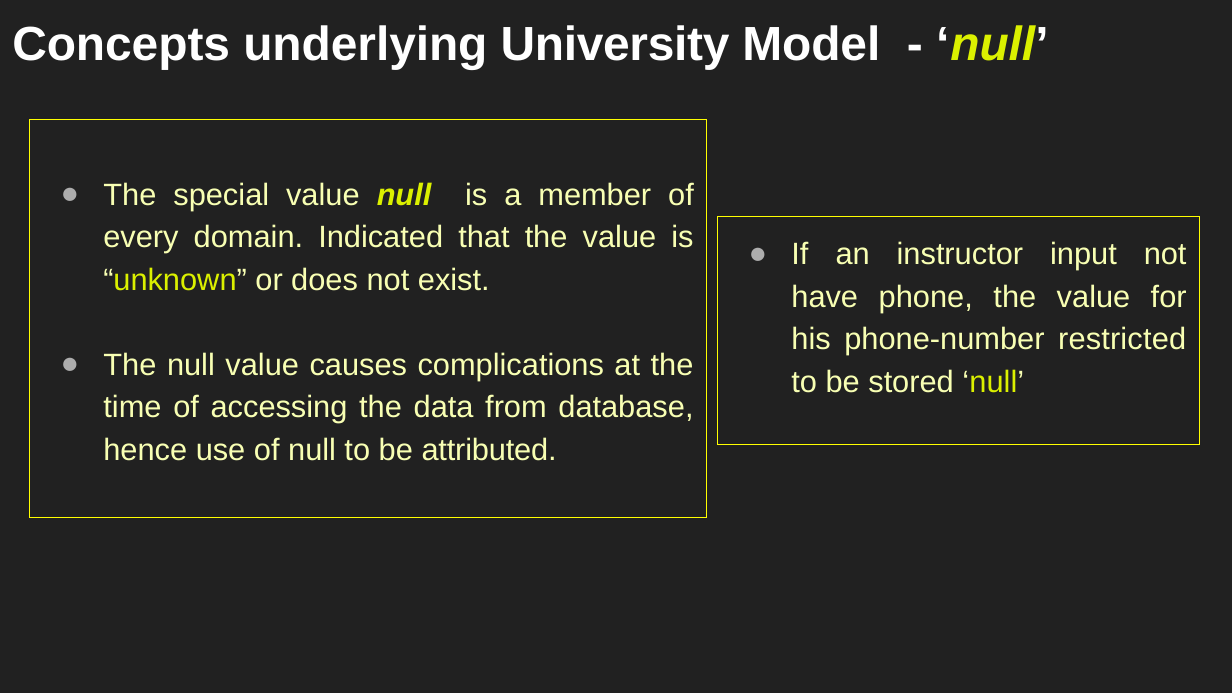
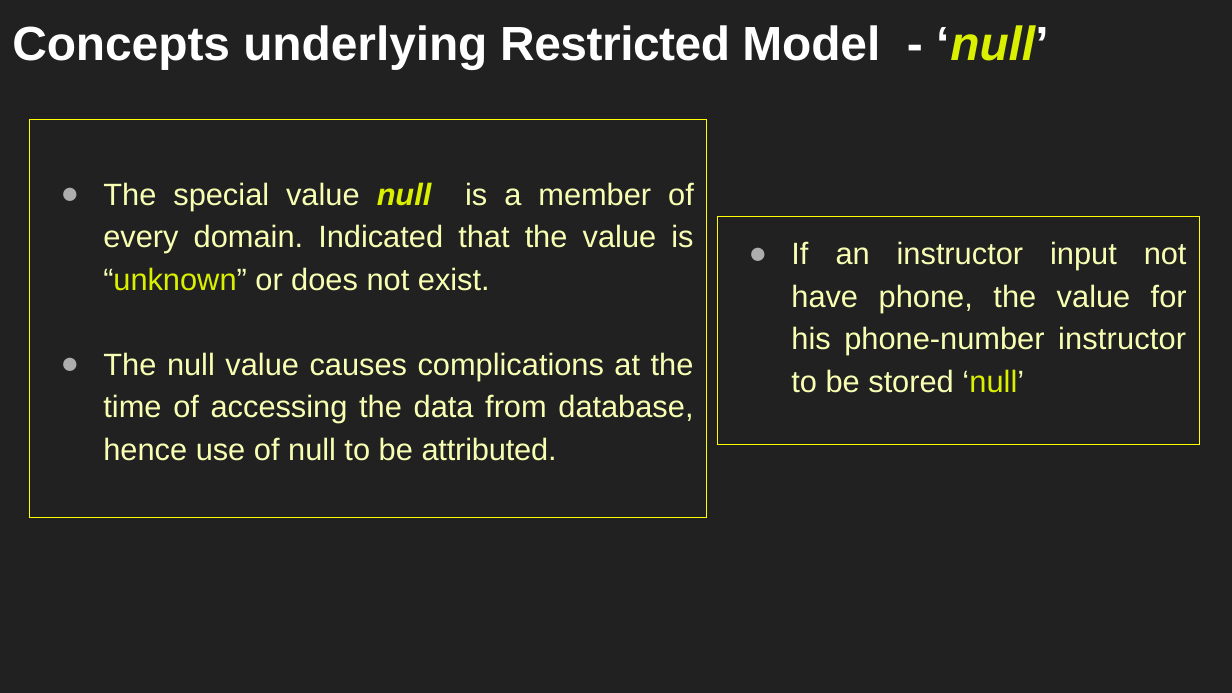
University: University -> Restricted (615, 44)
phone-number restricted: restricted -> instructor (1122, 340)
